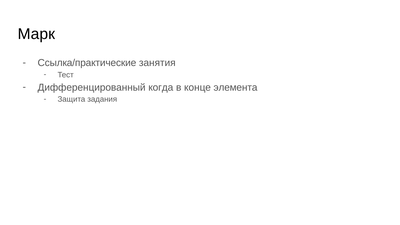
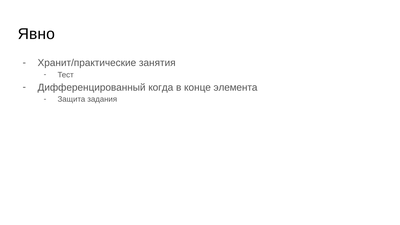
Марк: Марк -> Явно (36, 34)
Ссылка/практические: Ссылка/практические -> Хранит/практические (87, 63)
